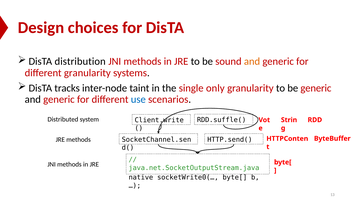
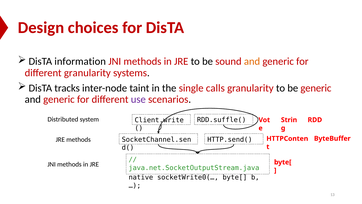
distribution: distribution -> information (80, 61)
only: only -> calls (215, 88)
use colour: blue -> purple (138, 99)
